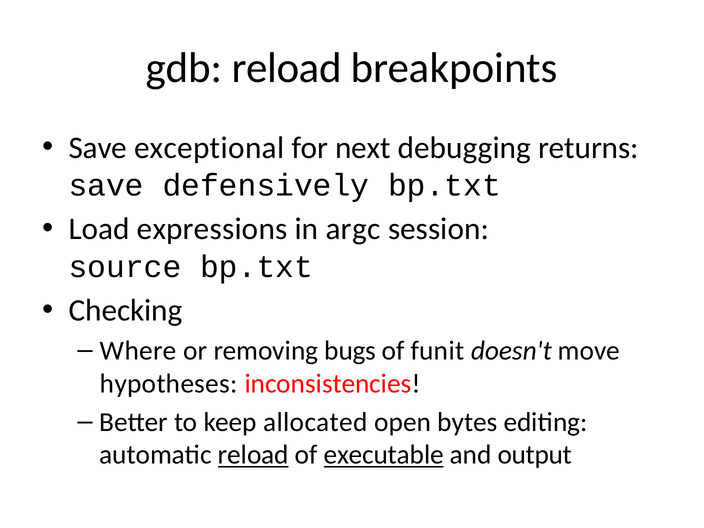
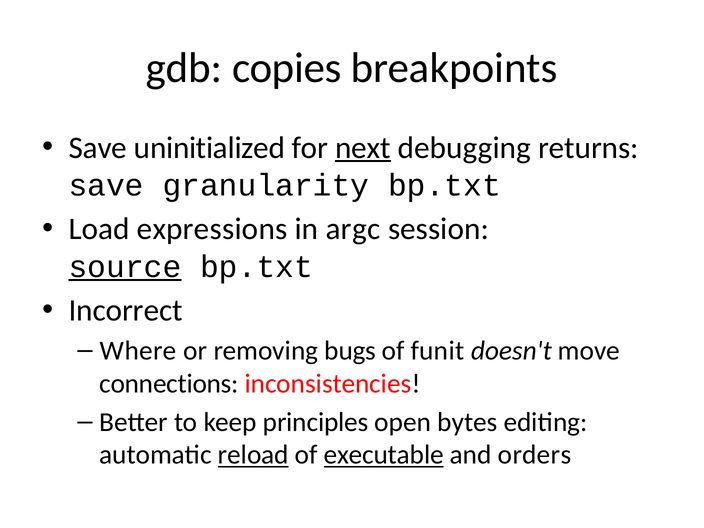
gdb reload: reload -> copies (287, 68)
exceptional: exceptional -> uninitialized (209, 148)
next underline: none -> present (363, 148)
defensively: defensively -> granularity (266, 185)
source underline: none -> present (125, 267)
Checking: Checking -> Incorrect (126, 311)
hypotheses: hypotheses -> connections (169, 384)
allocated: allocated -> principles (316, 422)
output: output -> orders (535, 455)
